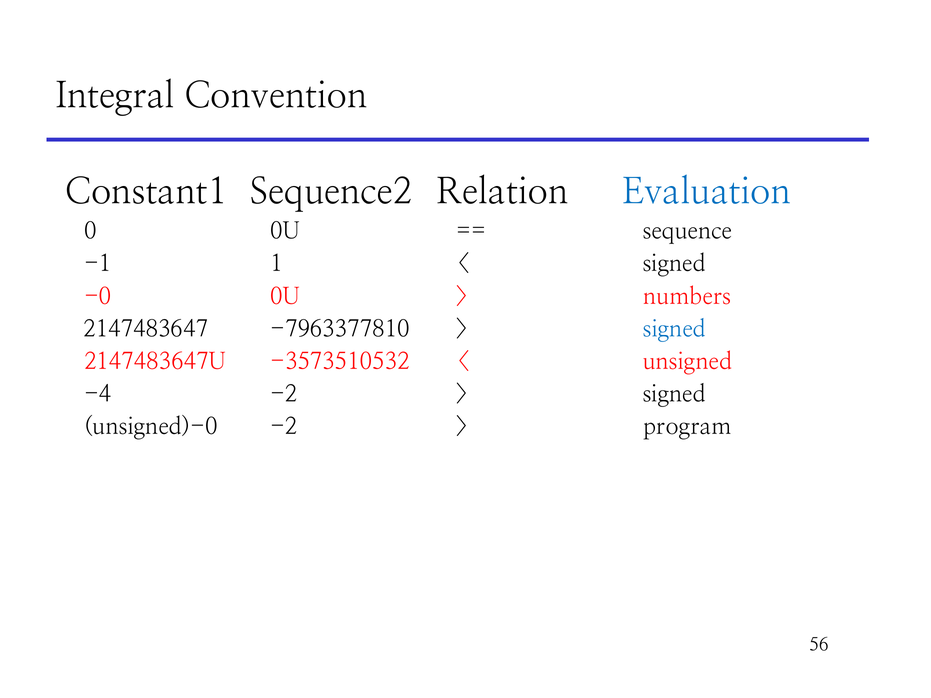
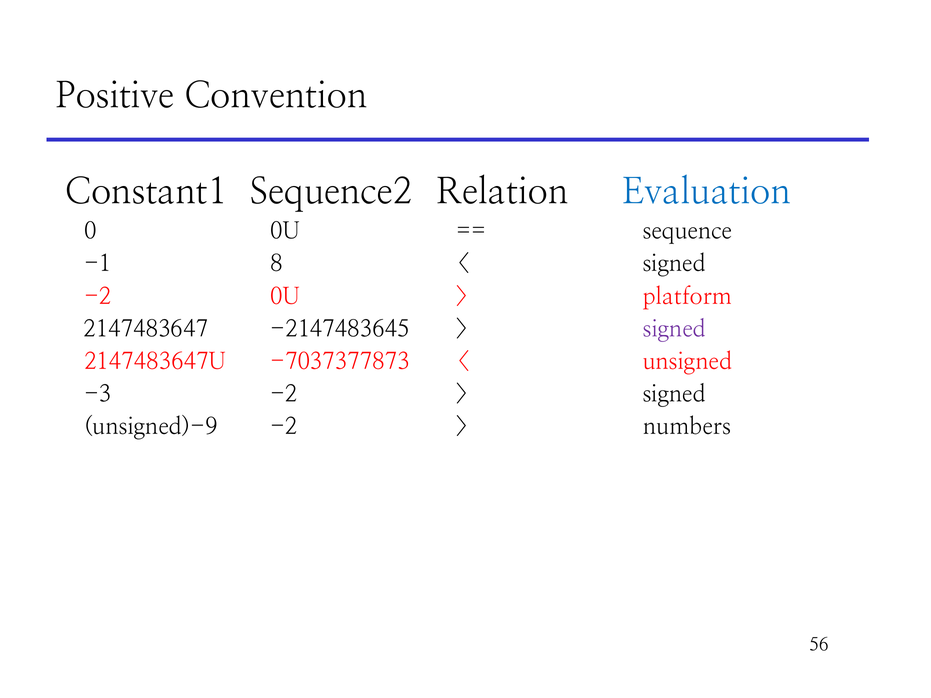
Integral: Integral -> Positive (115, 96)
1: 1 -> 8 (276, 264)
-0: -0 -> -2 (98, 296)
numbers: numbers -> platform (687, 296)
-7963377810: -7963377810 -> -2147483645 (340, 329)
signed colour: blue -> purple (674, 329)
-3573510532: -3573510532 -> -7037377873 (340, 362)
-4: -4 -> -3 (98, 394)
unsigned)-0: unsigned)-0 -> unsigned)-9 (151, 427)
program: program -> numbers (687, 427)
